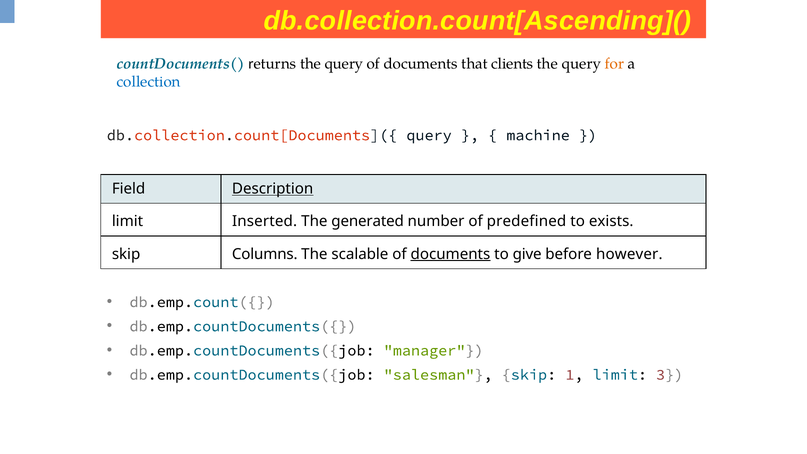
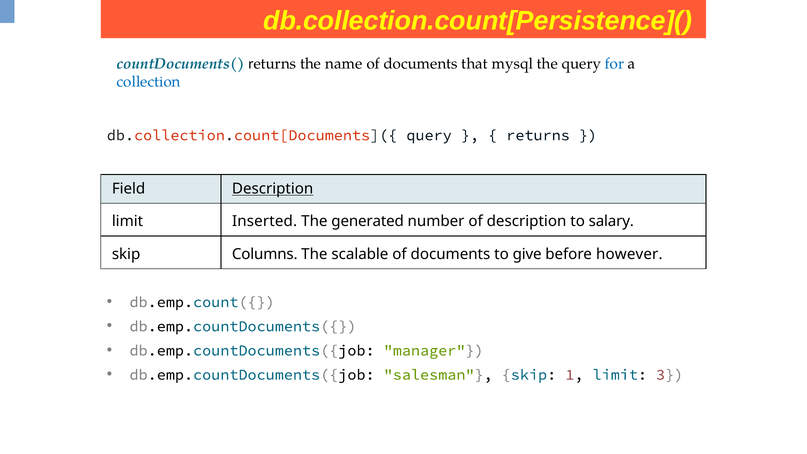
db.collection.count[Ascending](: db.collection.count[Ascending]( -> db.collection.count[Persistence]( (478, 21)
query: query -> name (344, 64)
clients: clients -> mysql (512, 64)
for colour: orange -> blue (615, 64)
machine: machine -> returns (538, 135)
of predefined: predefined -> description (527, 221)
exists: exists -> salary (611, 221)
documents underline: present -> none (450, 254)
